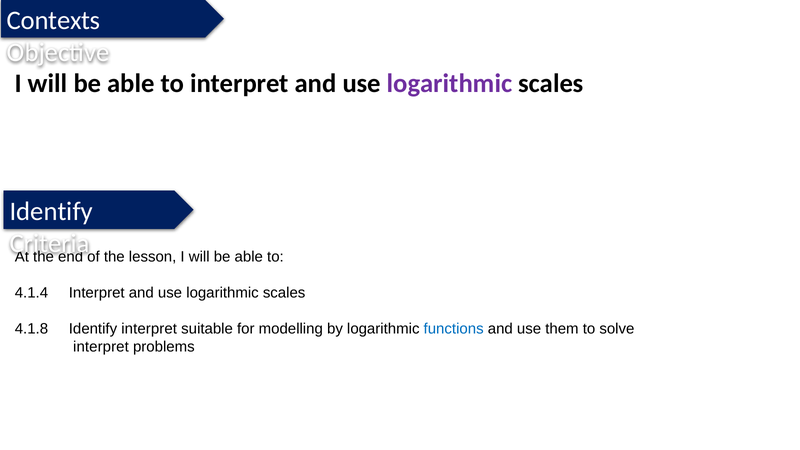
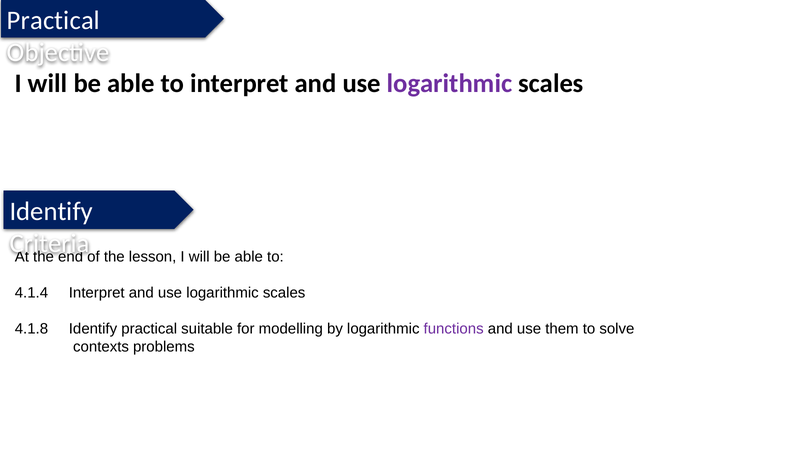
Contexts: Contexts -> Practical (53, 20)
Identify interpret: interpret -> practical (149, 329)
functions colour: blue -> purple (454, 329)
interpret: interpret -> contexts (101, 347)
